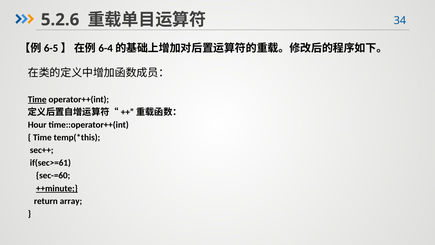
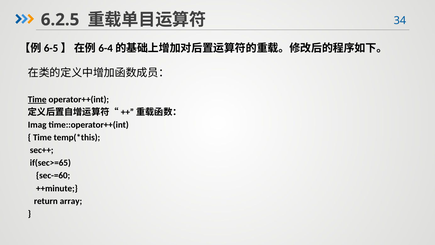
5.2.6: 5.2.6 -> 6.2.5 (60, 20)
Hour: Hour -> Imag (37, 125)
if(sec>=61: if(sec>=61 -> if(sec>=65 (50, 163)
++minute underline: present -> none (57, 188)
